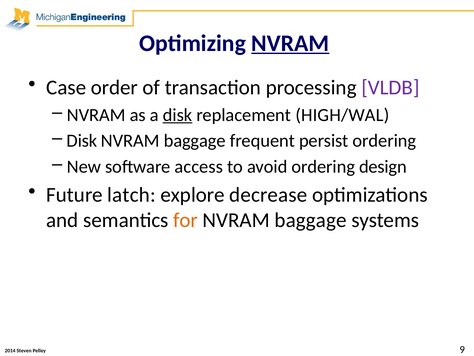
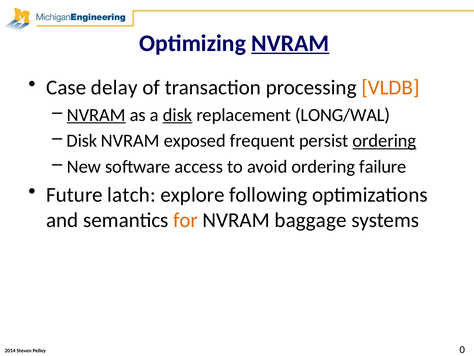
order: order -> delay (114, 88)
VLDB colour: purple -> orange (390, 88)
NVRAM underline: none -> present (96, 115)
HIGH/WAL: HIGH/WAL -> LONG/WAL (343, 115)
baggage: baggage -> exposed (195, 141)
ordering underline: none -> present (384, 141)
design: design -> failure (383, 166)
decrease: decrease -> following (268, 195)
9: 9 -> 0 (462, 349)
